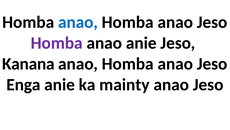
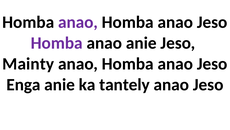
anao colour: blue -> purple (78, 22)
Kanana: Kanana -> Mainty (28, 64)
mainty: mainty -> tantely (124, 84)
